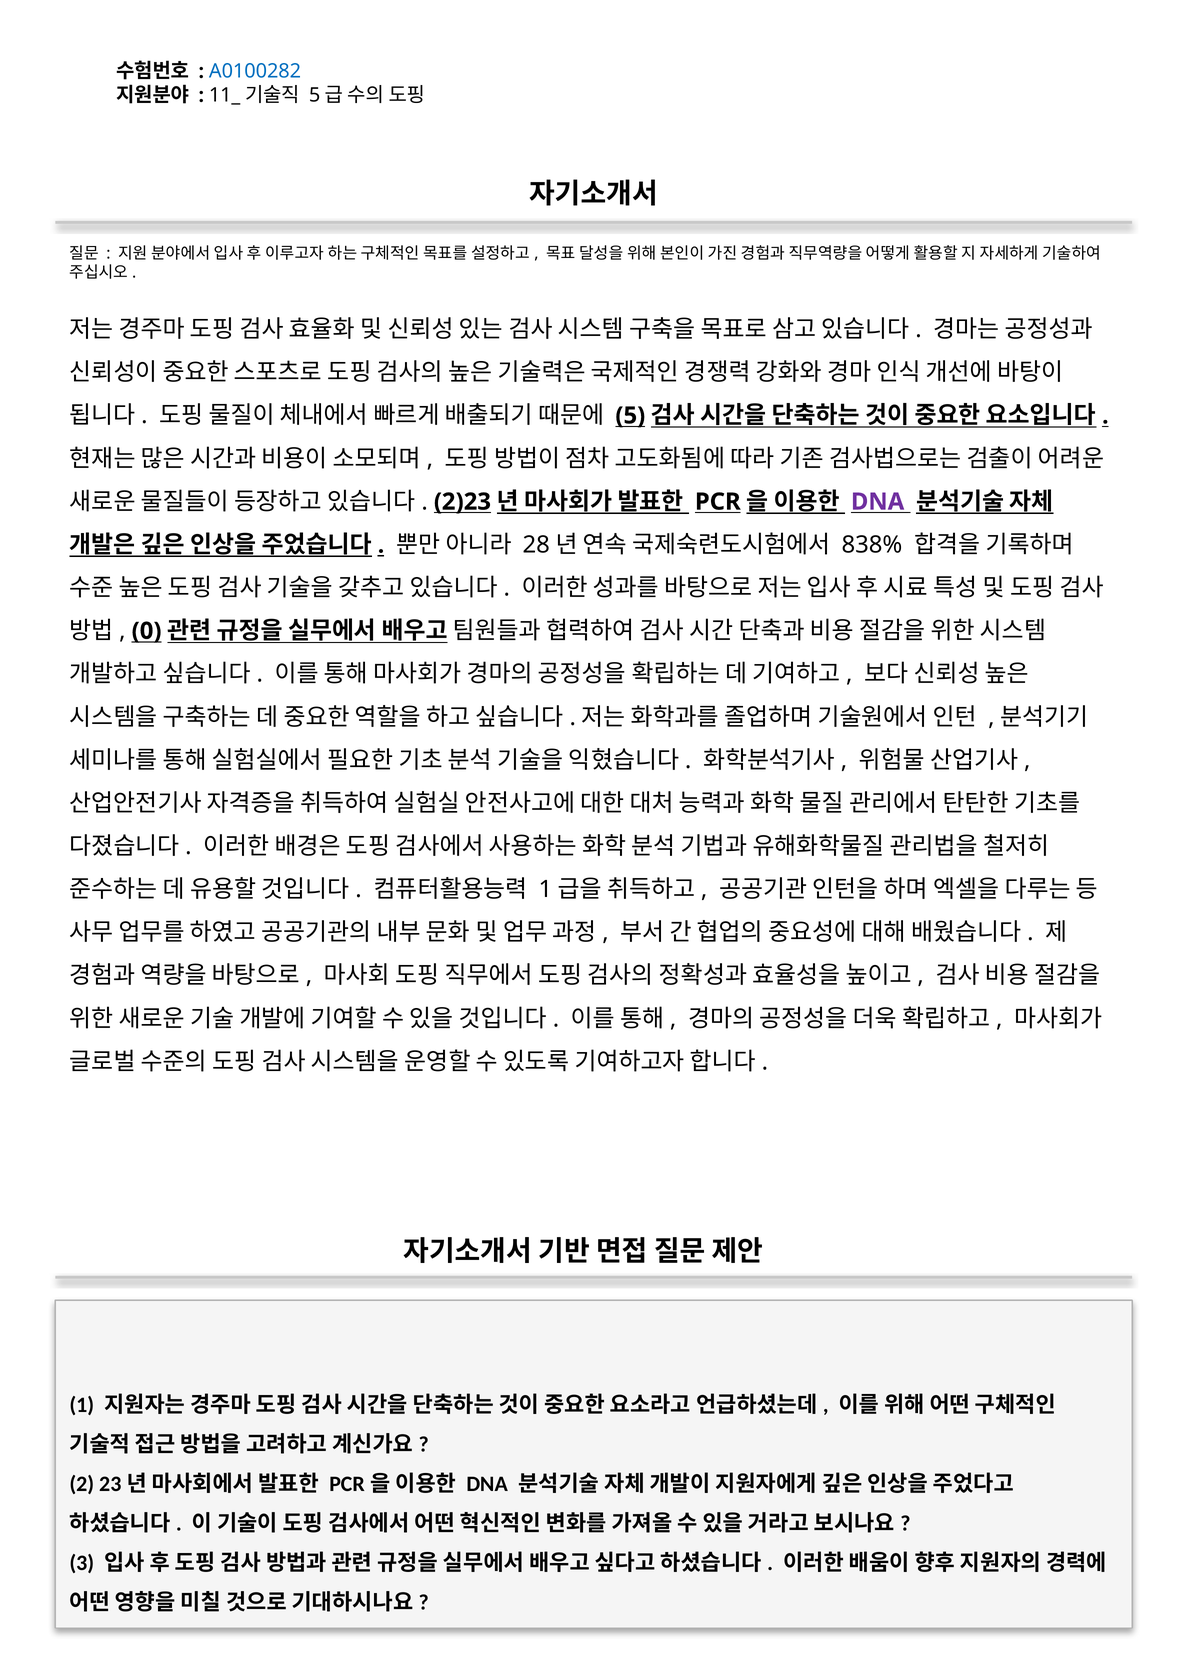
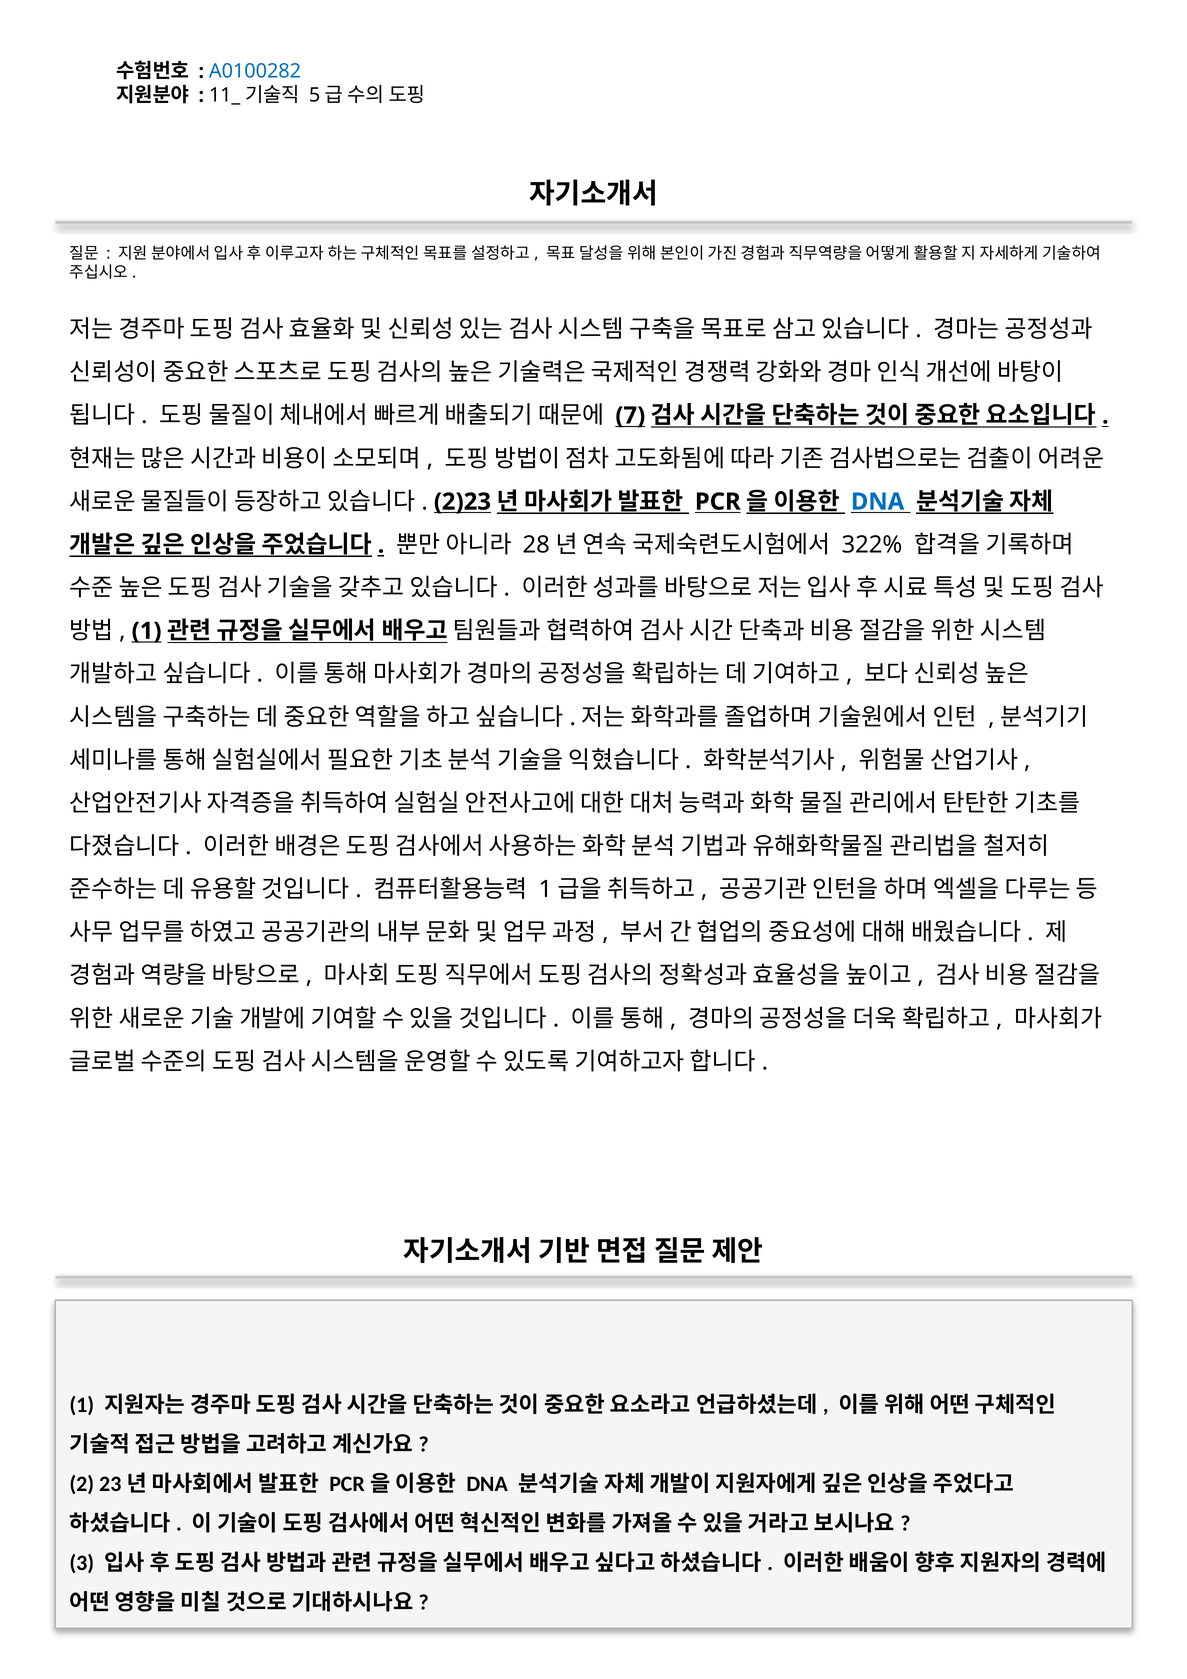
5: 5 -> 7 (630, 416)
DNA colour: purple -> blue (878, 502)
838%: 838% -> 322% (872, 545)
0: 0 -> 1 (147, 631)
